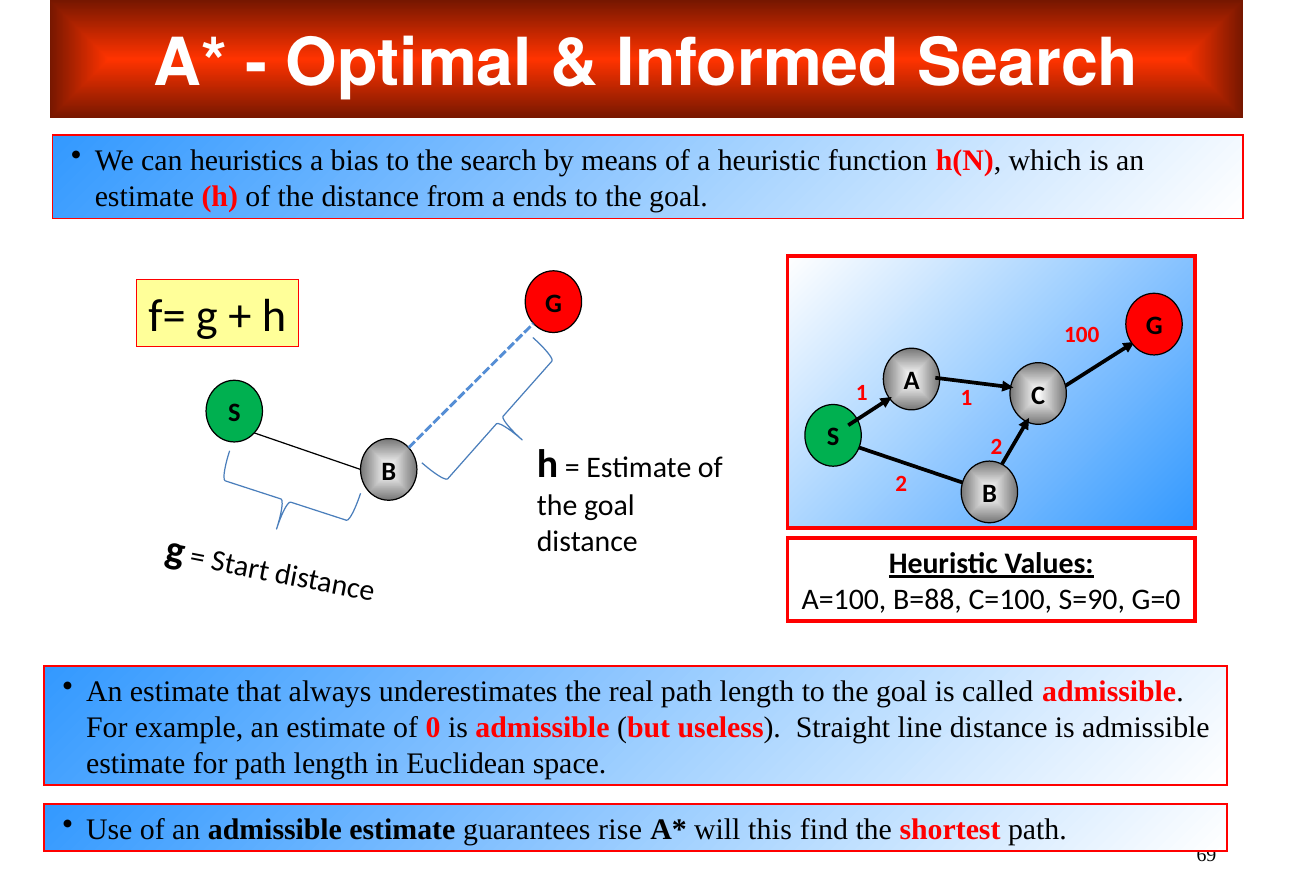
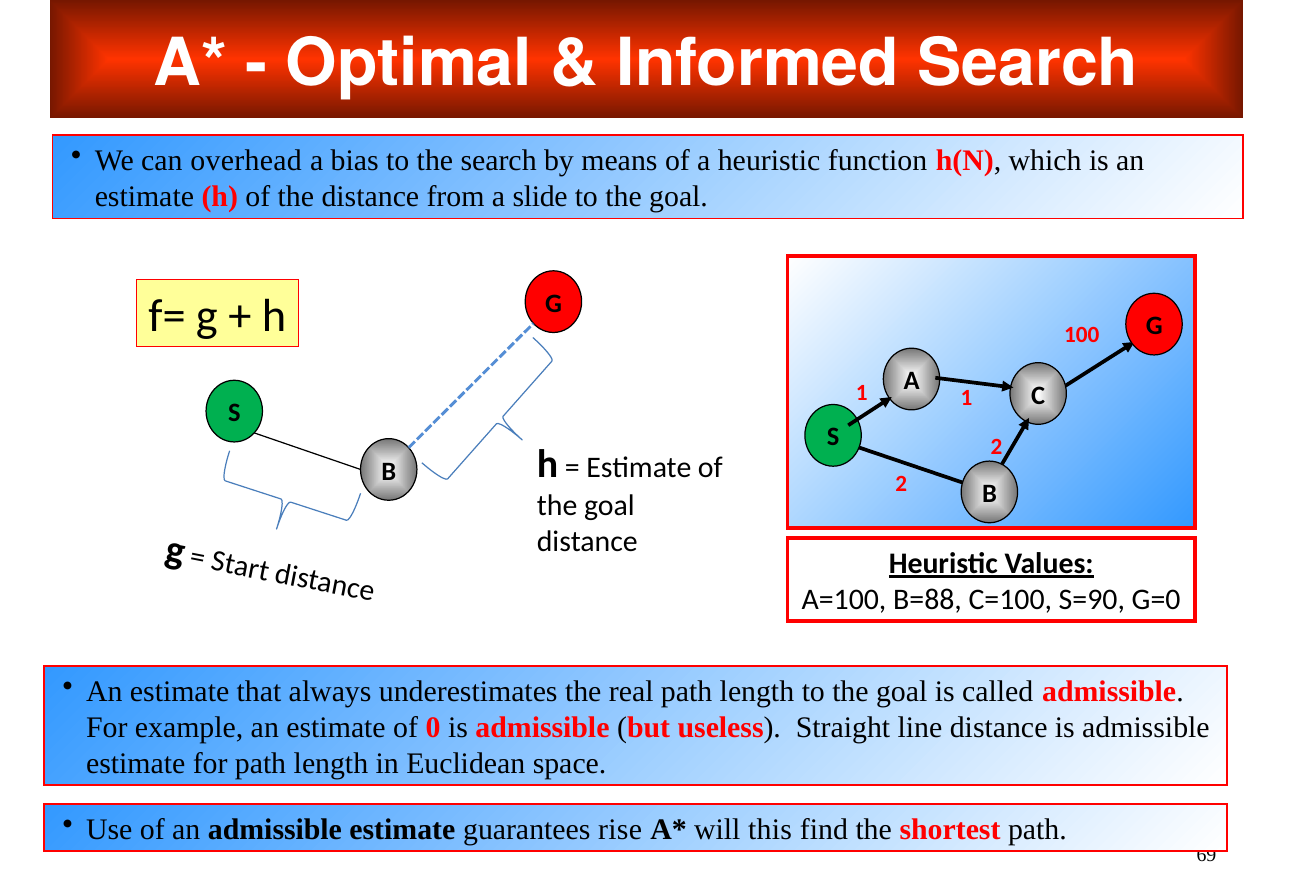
heuristics: heuristics -> overhead (246, 161)
ends: ends -> slide (540, 197)
